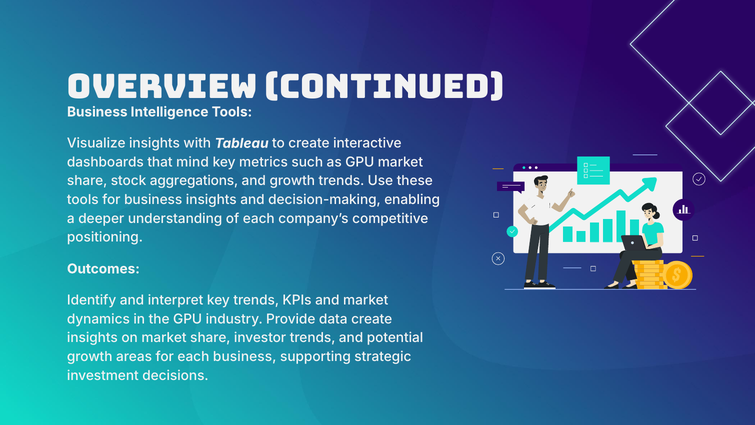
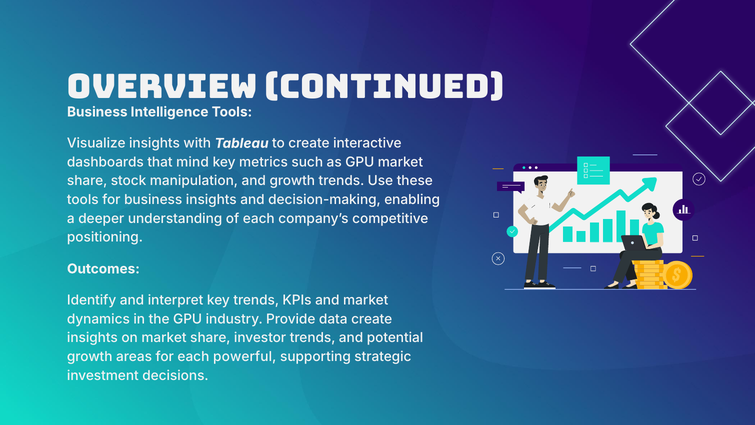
aggregations: aggregations -> manipulation (194, 181)
each business: business -> powerful (245, 357)
